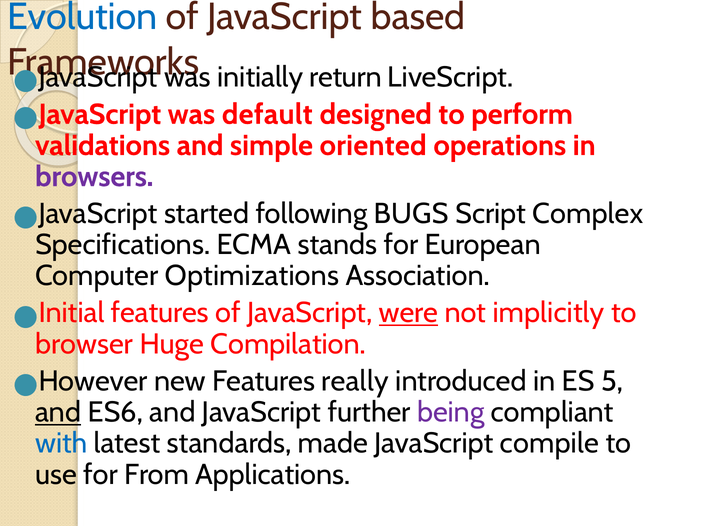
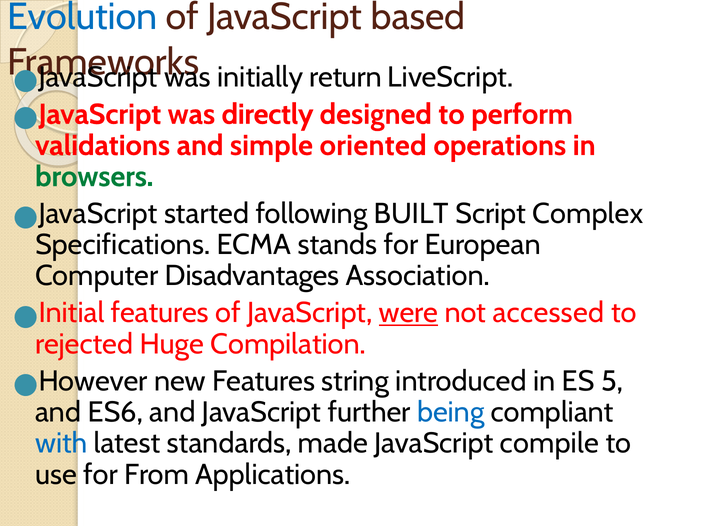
default: default -> directly (268, 114)
browsers colour: purple -> green (94, 177)
BUGS: BUGS -> BUILT (411, 214)
Optimizations: Optimizations -> Disadvantages (252, 276)
implicitly: implicitly -> accessed (548, 313)
browser: browser -> rejected (84, 344)
really: really -> string (355, 381)
and underline: present -> none (58, 413)
being colour: purple -> blue (451, 413)
